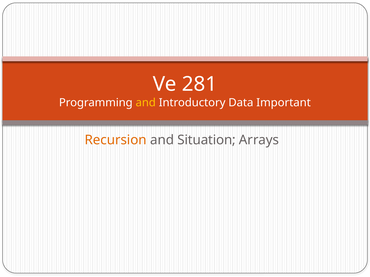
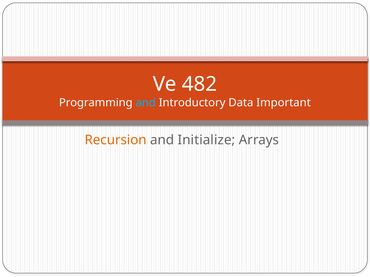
281: 281 -> 482 (199, 84)
and colour: yellow -> light blue (146, 103)
Situation: Situation -> Initialize (206, 140)
